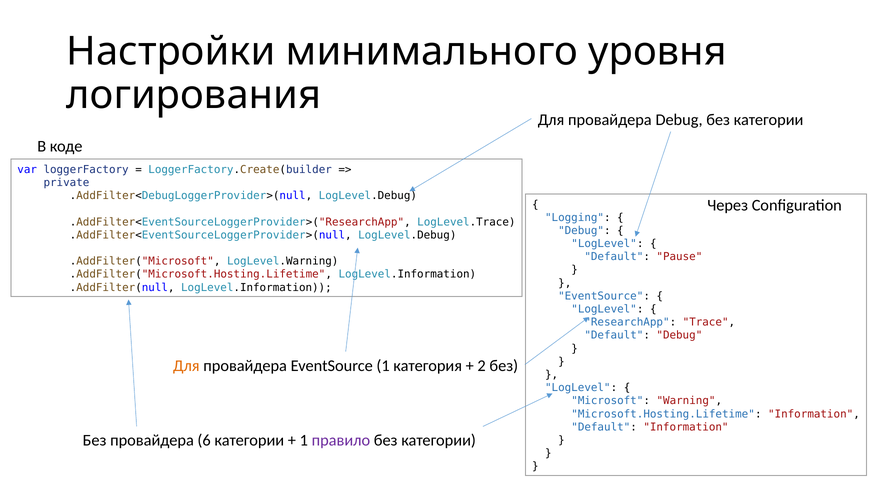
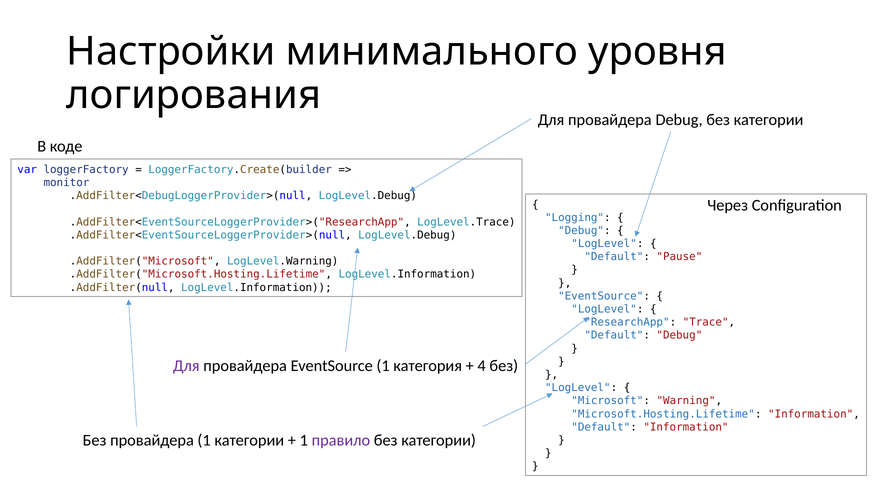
private: private -> monitor (66, 183)
Для colour: orange -> purple (186, 365)
2: 2 -> 4 (482, 365)
провайдера 6: 6 -> 1 (204, 440)
